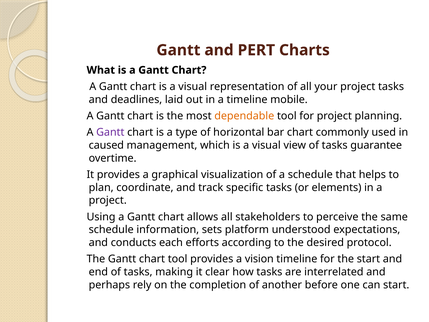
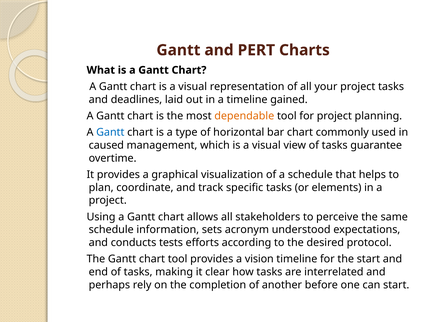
mobile: mobile -> gained (289, 99)
Gantt colour: purple -> blue (110, 132)
platform: platform -> acronym (247, 230)
each: each -> tests (171, 242)
